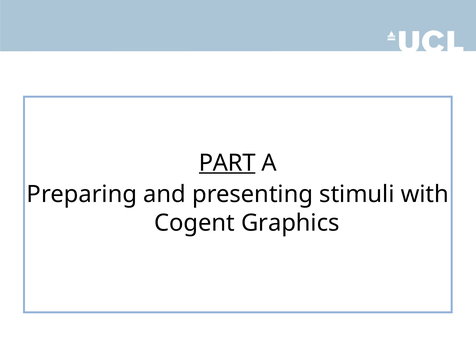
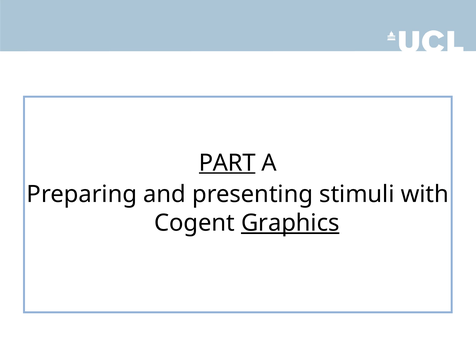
Graphics underline: none -> present (290, 223)
